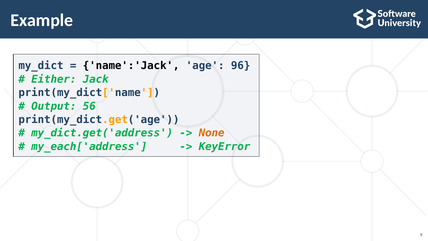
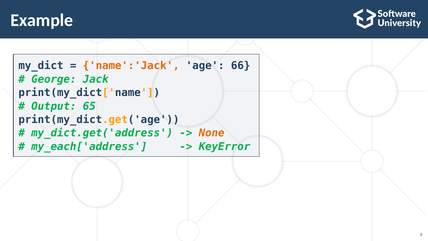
name':'Jack colour: black -> orange (131, 66)
96: 96 -> 66 (241, 66)
Either: Either -> George (54, 79)
56: 56 -> 65 (89, 106)
